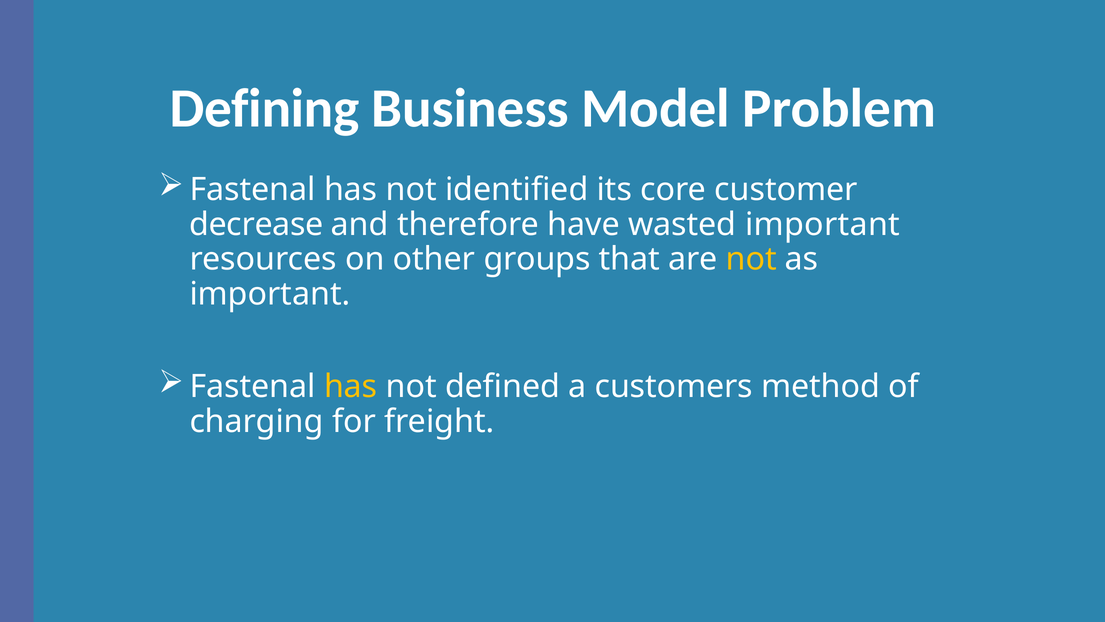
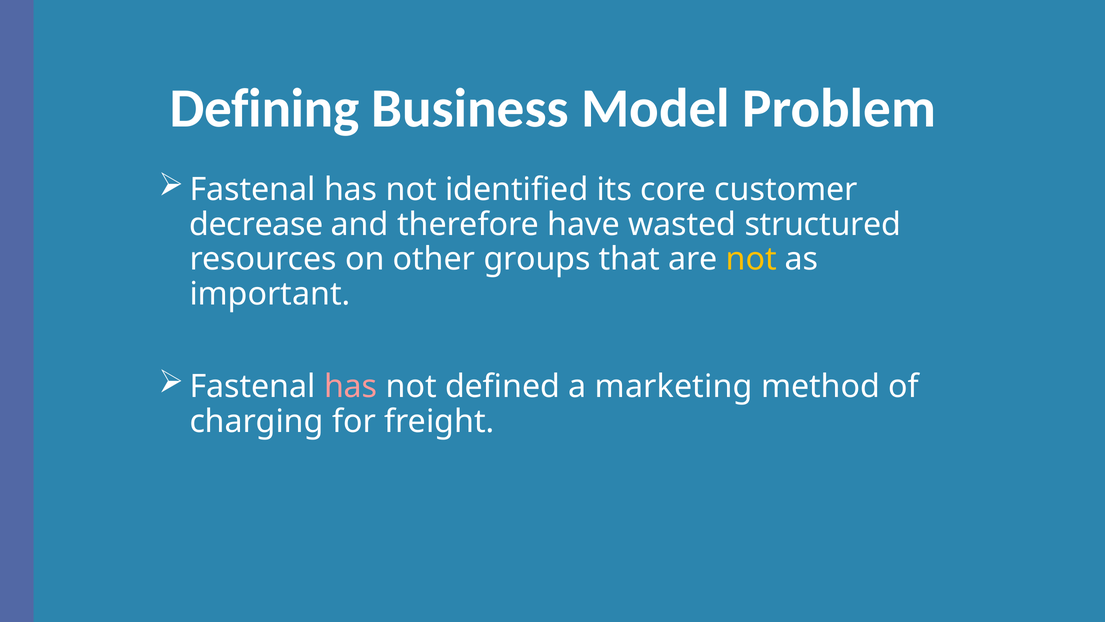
wasted important: important -> structured (823, 224)
has colour: yellow -> pink (351, 386)
customers: customers -> marketing (674, 386)
